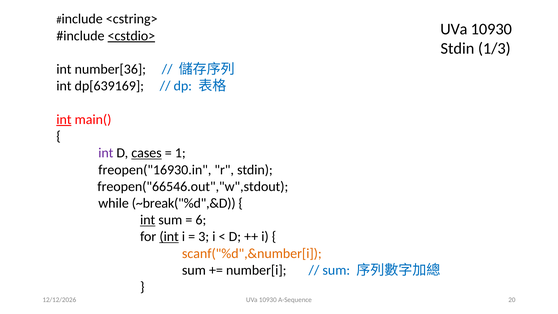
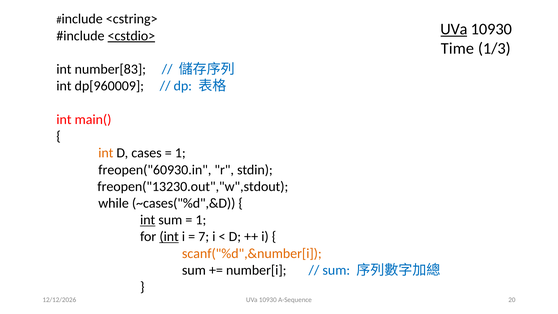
UVa underline: none -> present (454, 29)
Stdin: Stdin -> Time (457, 49)
number[36: number[36 -> number[83 (110, 69)
dp[639169: dp[639169 -> dp[960009 (109, 86)
int underline: present -> none (64, 119)
int colour: purple -> orange (106, 153)
cases underline: present -> none (146, 153)
freopen("16930.in: freopen("16930.in -> freopen("60930.in (155, 170)
freopen("66546.out","w",stdout: freopen("66546.out","w",stdout -> freopen("13230.out","w",stdout (193, 186)
~break("%d",&D: ~break("%d",&D -> ~cases("%d",&D (184, 203)
6: 6 -> 1 (201, 220)
3: 3 -> 7 (204, 237)
